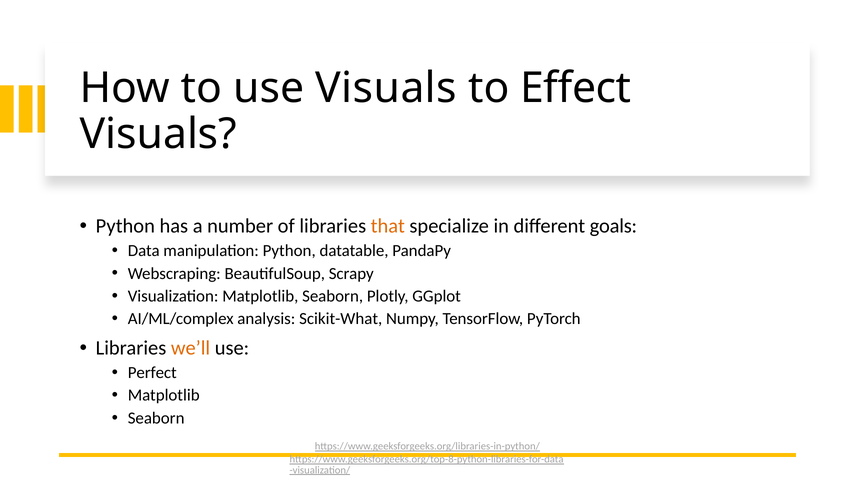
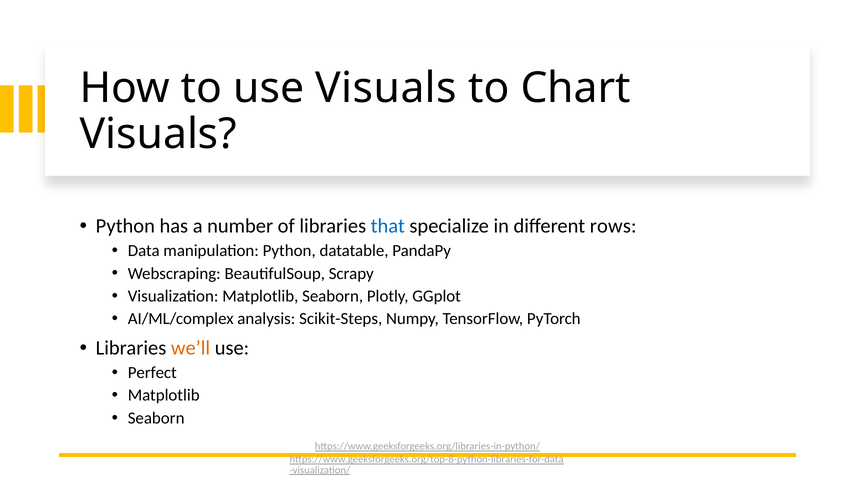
Effect: Effect -> Chart (576, 88)
that colour: orange -> blue (388, 226)
goals: goals -> rows (613, 226)
Scikit-What: Scikit-What -> Scikit-Steps (341, 319)
